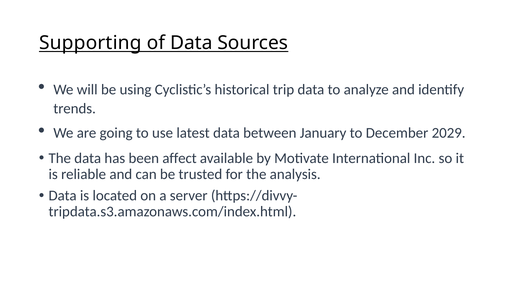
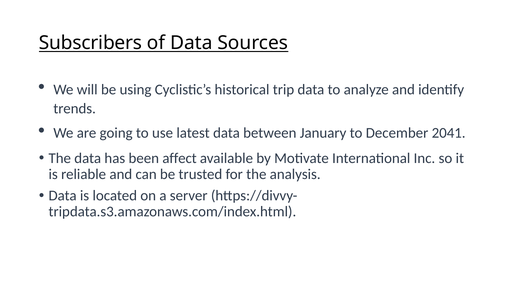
Supporting: Supporting -> Subscribers (91, 43)
2029: 2029 -> 2041 (449, 133)
